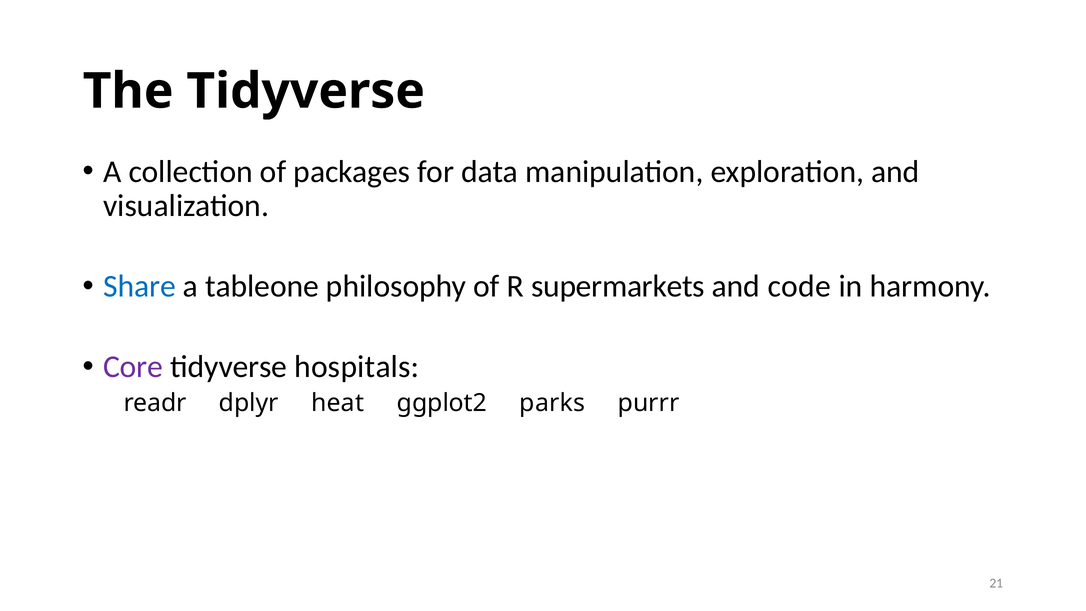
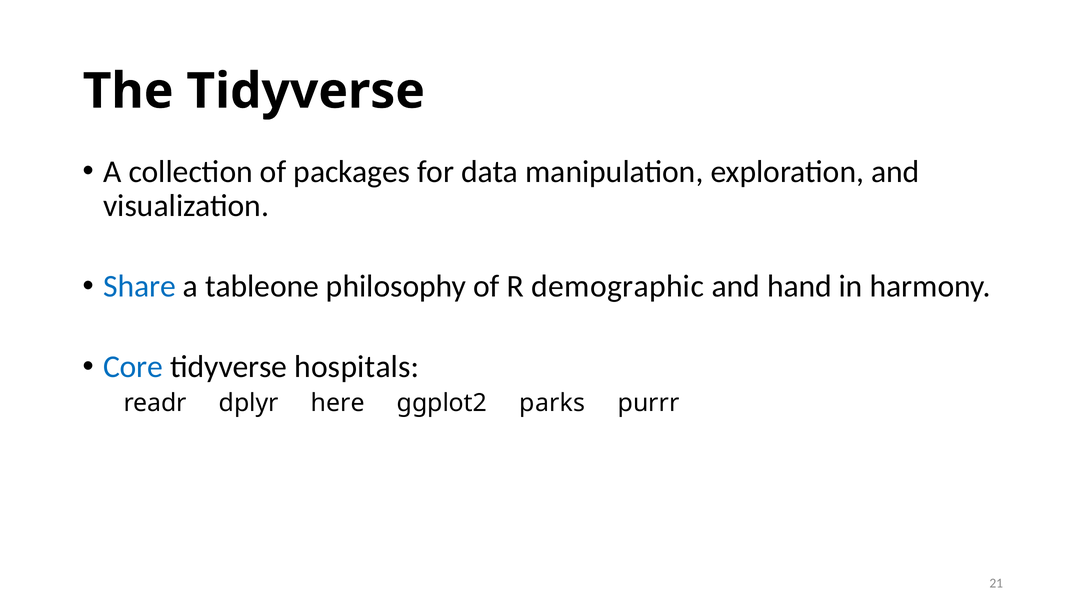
supermarkets: supermarkets -> demographic (618, 286)
code: code -> hand (799, 286)
Core colour: purple -> blue (133, 367)
heat: heat -> here (338, 403)
